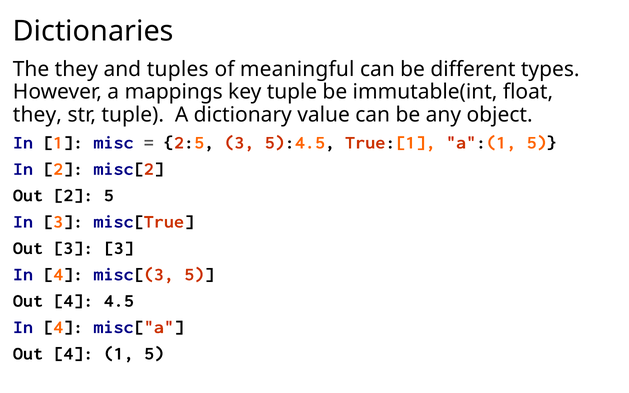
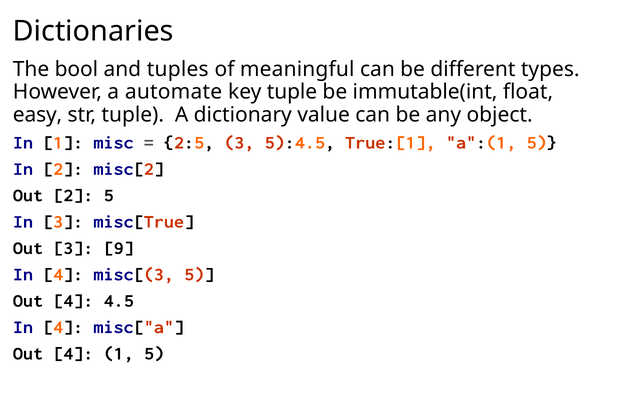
The they: they -> bool (76, 69)
mappings: mappings -> automate (174, 92)
they: they -> easy (38, 115)
3 3: 3 -> 9 (119, 248)
